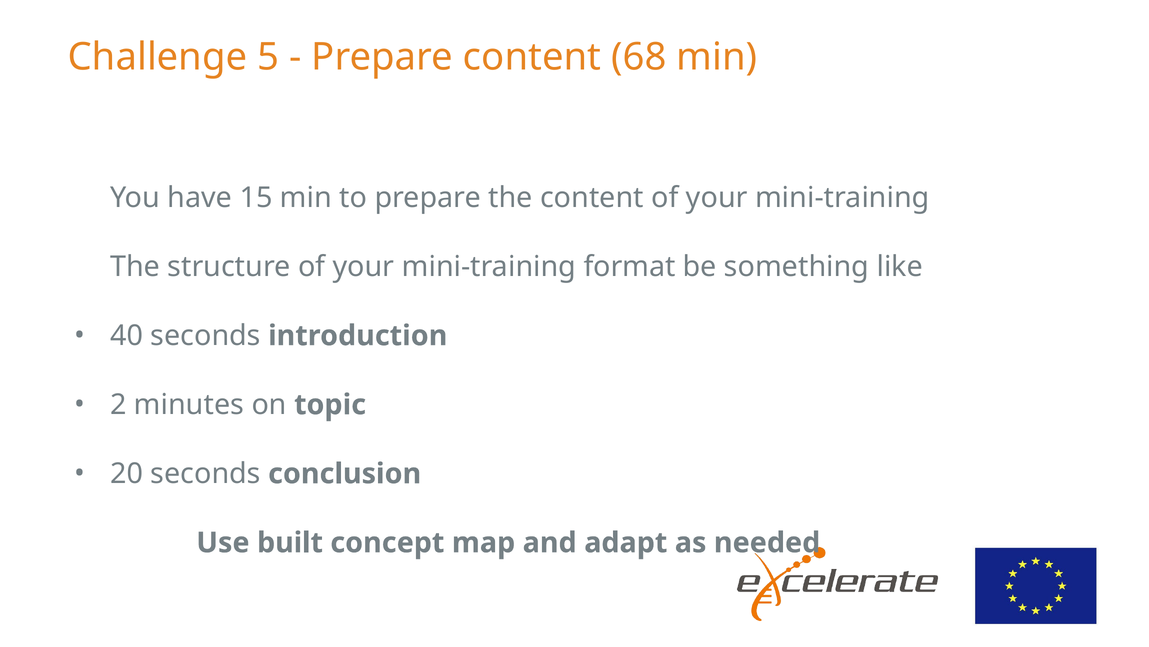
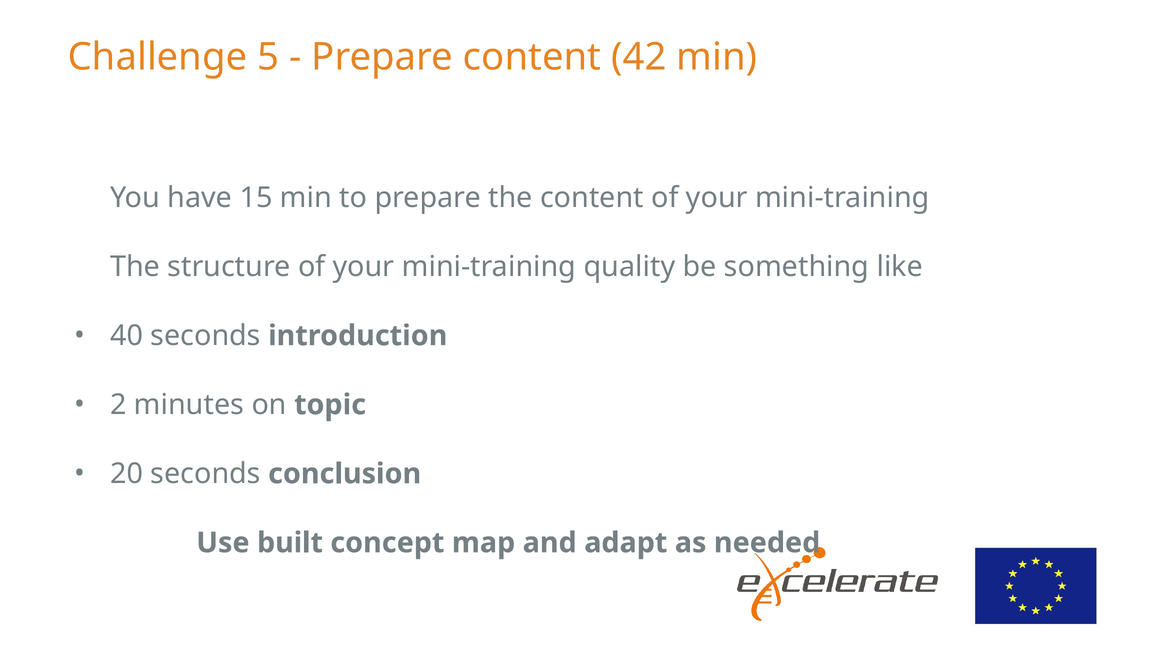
68: 68 -> 42 (639, 57)
format: format -> quality (629, 266)
